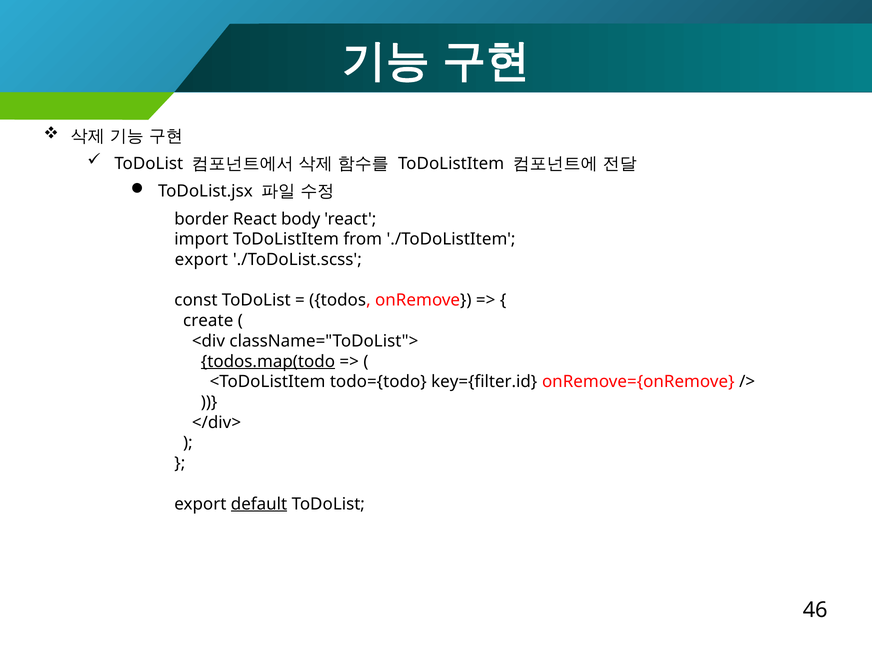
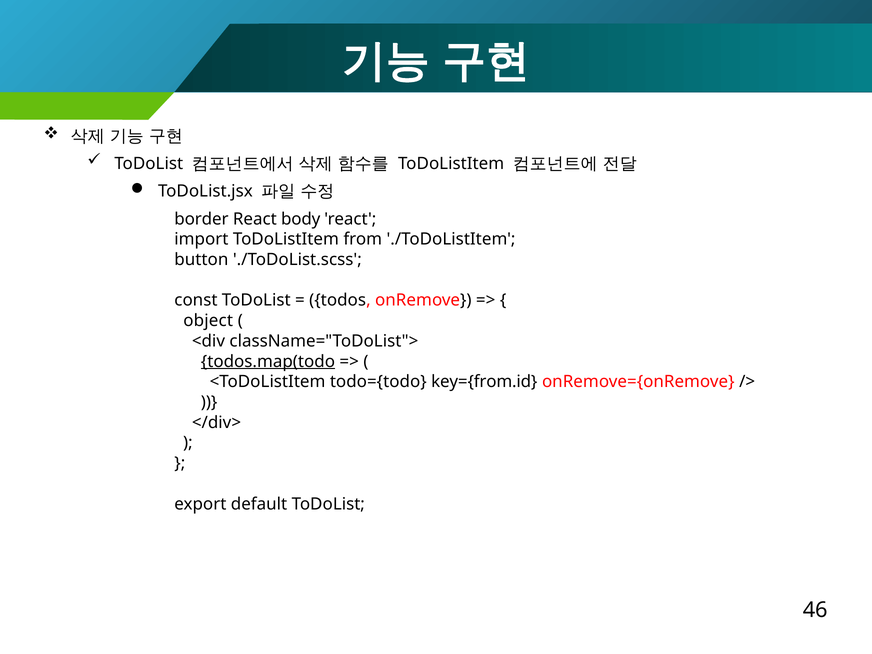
export: export -> button (201, 260)
create: create -> object (208, 321)
key={filter.id: key={filter.id -> key={from.id (484, 382)
default underline: present -> none (259, 504)
